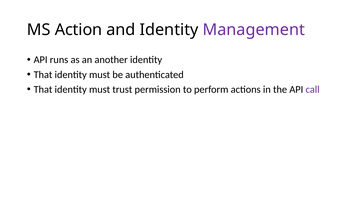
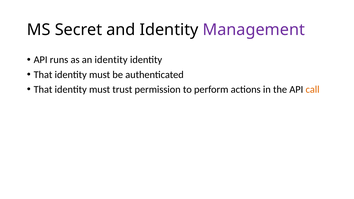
Action: Action -> Secret (78, 30)
an another: another -> identity (111, 60)
call colour: purple -> orange (313, 90)
